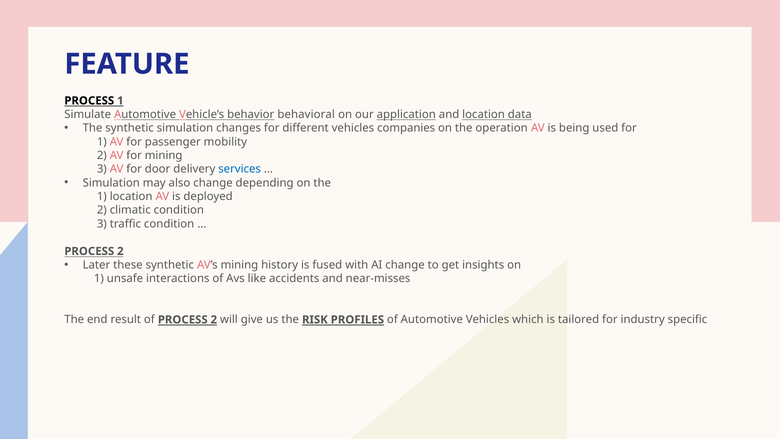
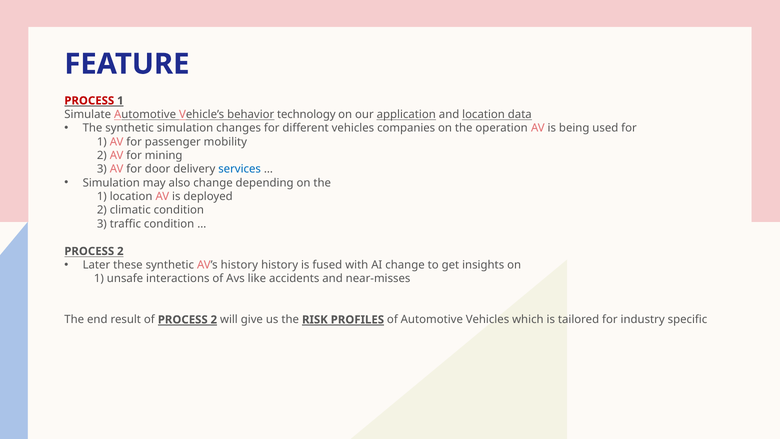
PROCESS colour: black -> red (89, 101)
behavioral: behavioral -> technology (306, 114)
AV’s mining: mining -> history (239, 265)
